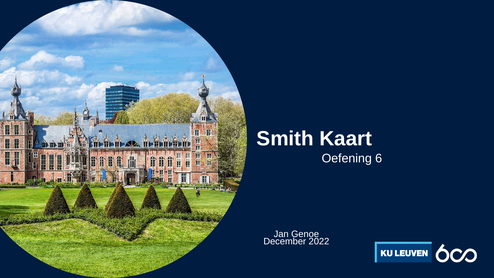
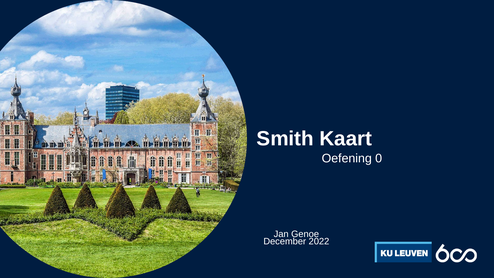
6: 6 -> 0 (379, 158)
